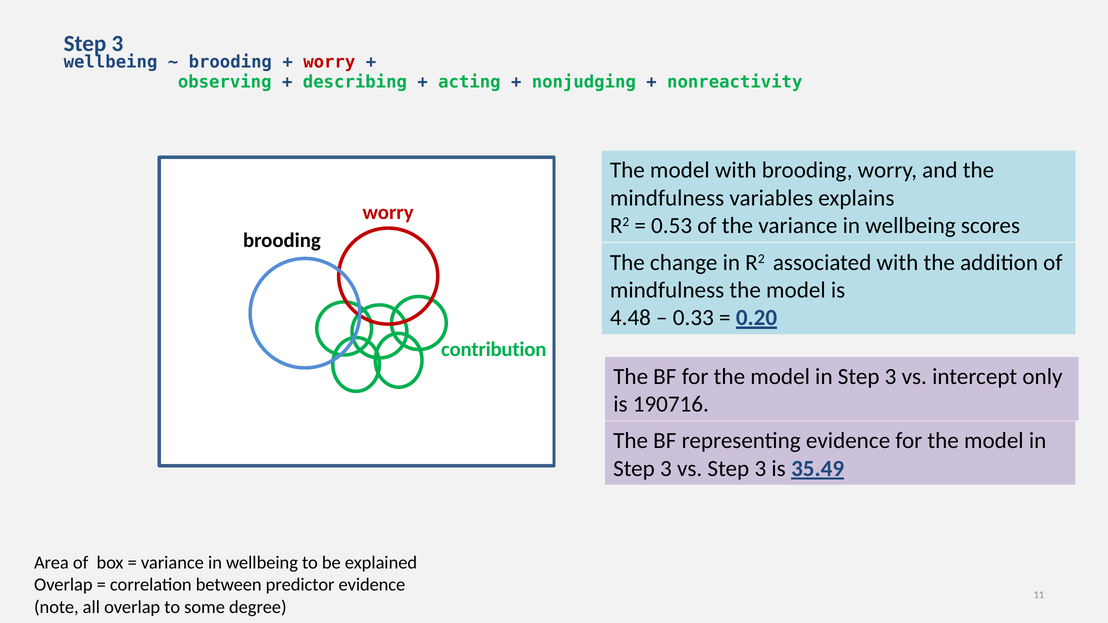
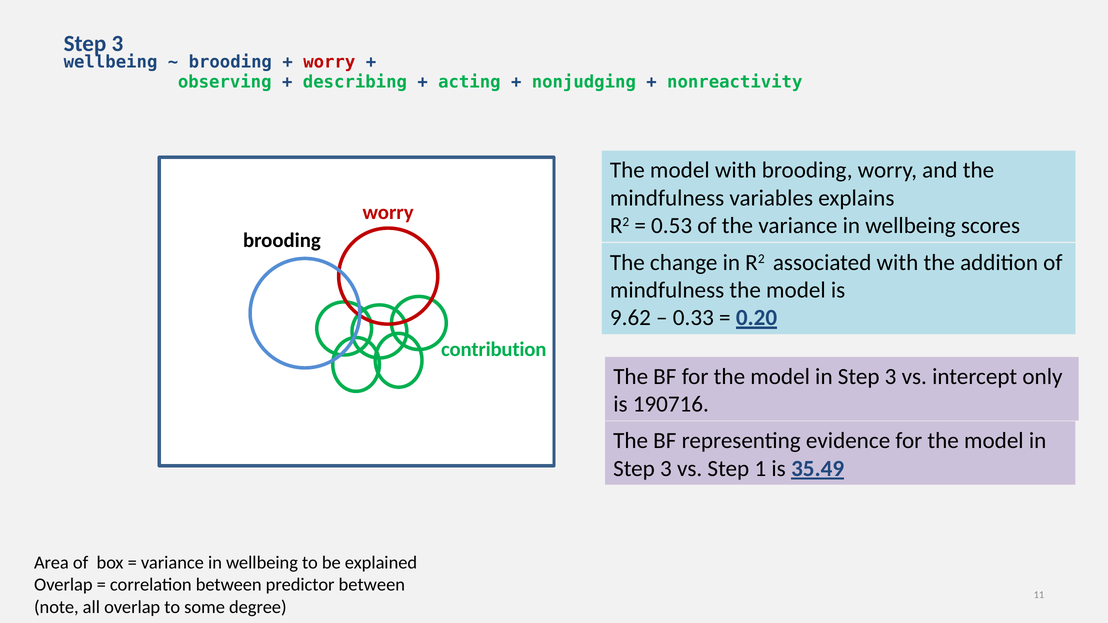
4.48: 4.48 -> 9.62 (630, 318)
vs Step 3: 3 -> 1 (760, 469)
predictor evidence: evidence -> between (372, 585)
